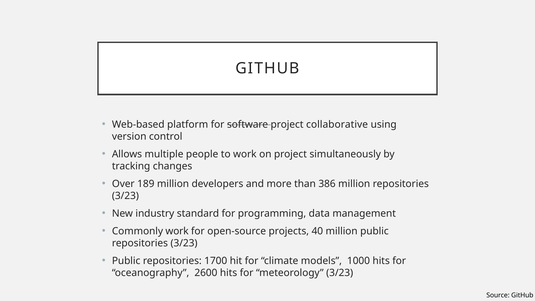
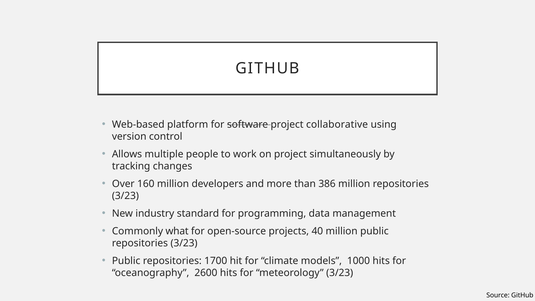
189: 189 -> 160 (146, 184)
Commonly work: work -> what (177, 231)
